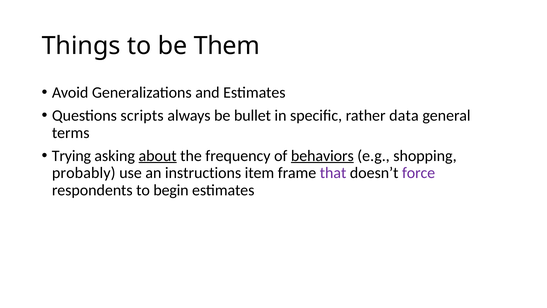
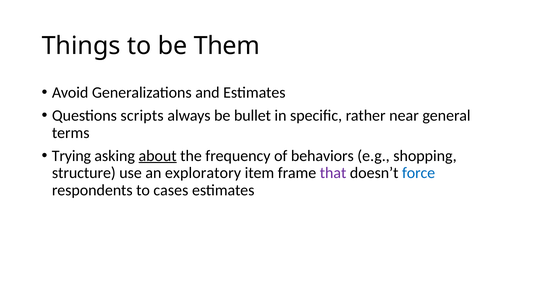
data: data -> near (404, 115)
behaviors underline: present -> none (322, 156)
probably: probably -> structure (84, 173)
instructions: instructions -> exploratory (203, 173)
force colour: purple -> blue (419, 173)
begin: begin -> cases (171, 190)
